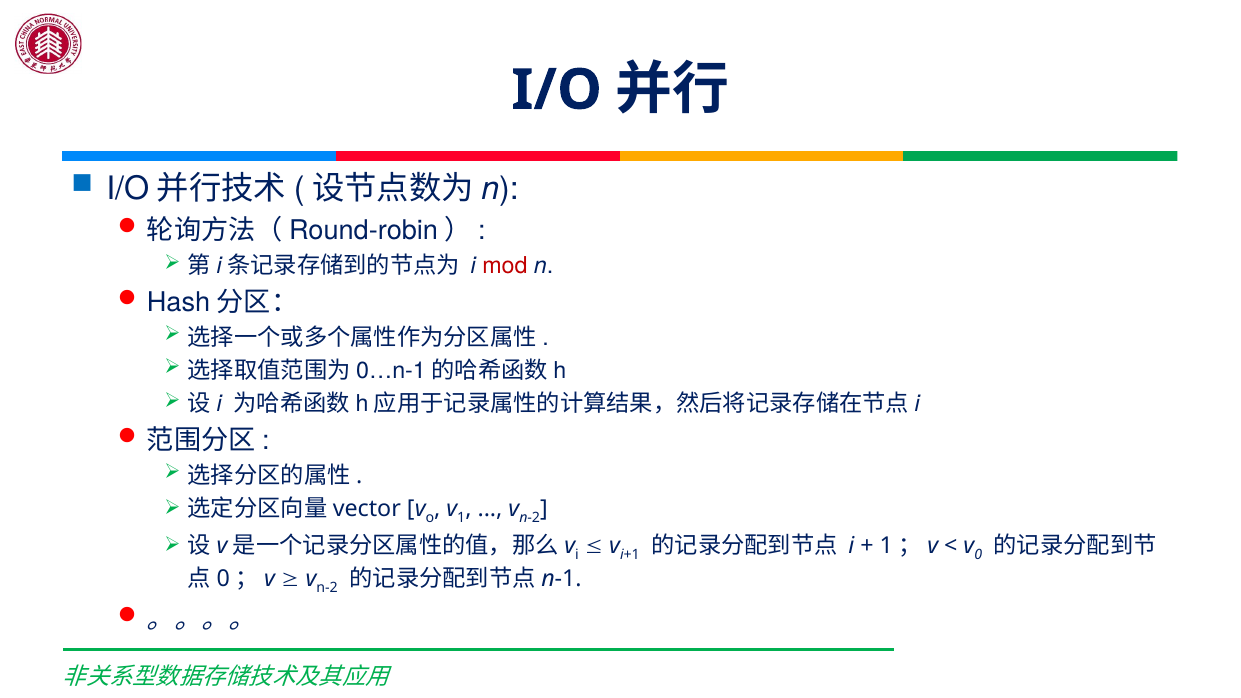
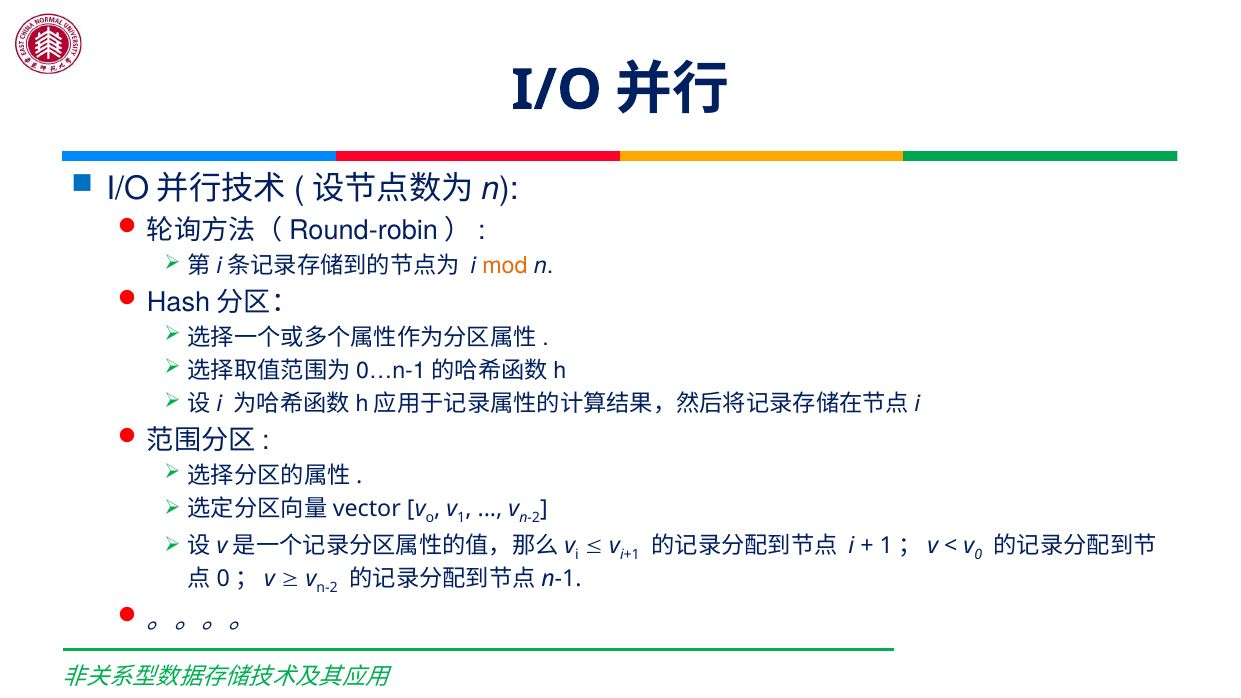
mod colour: red -> orange (505, 266)
